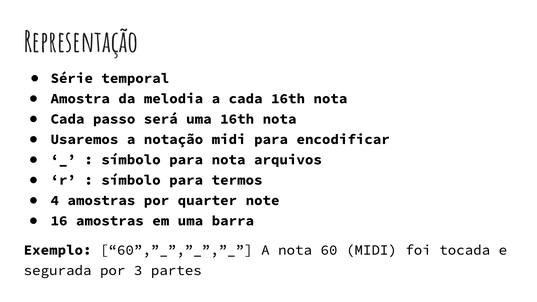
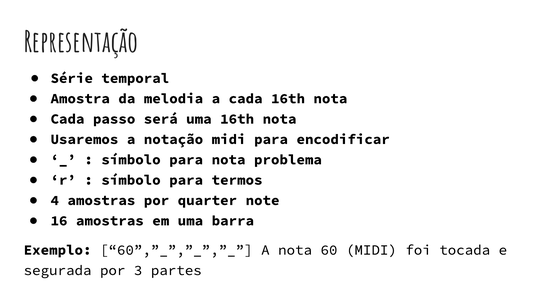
arquivos: arquivos -> problema (288, 160)
